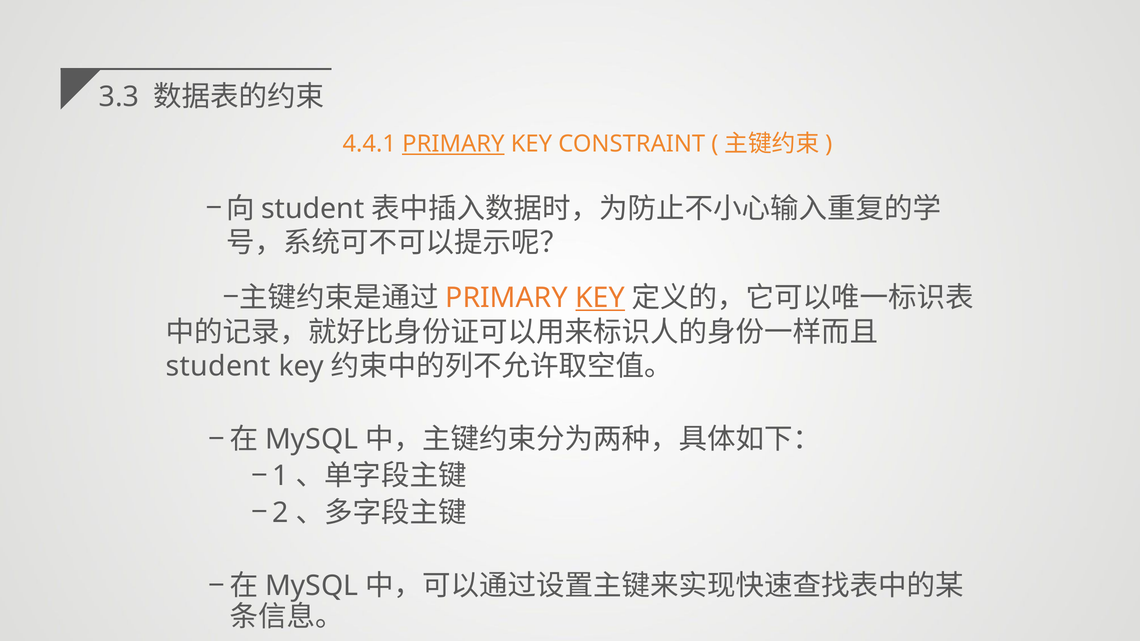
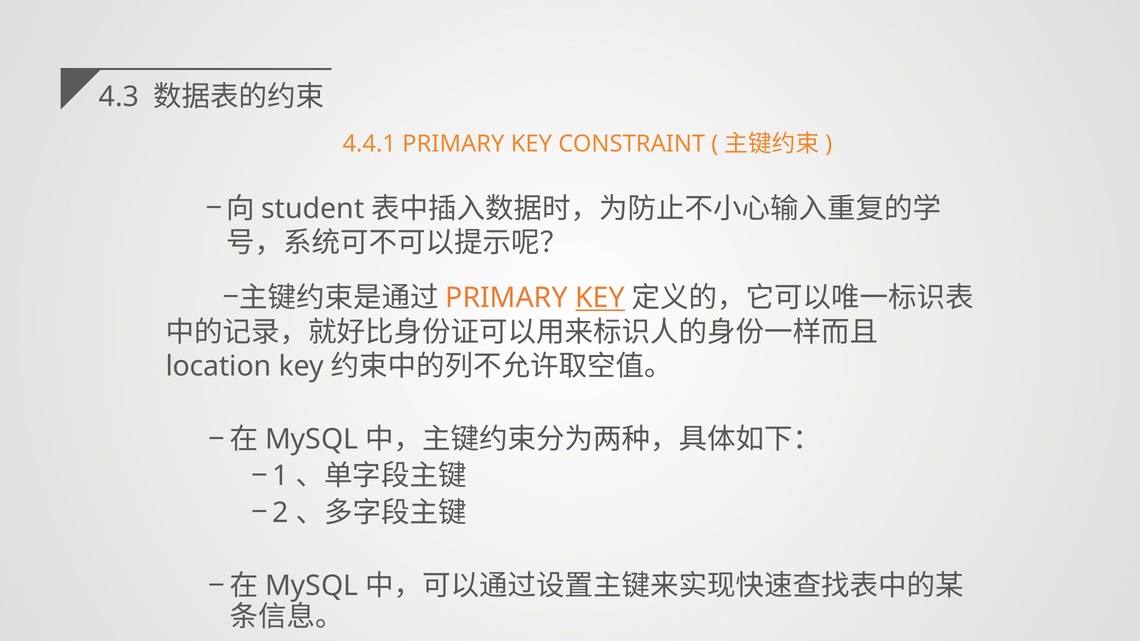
3.3: 3.3 -> 4.3 (119, 97)
PRIMARY underline: present -> none (453, 144)
student: student -> location (218, 367)
